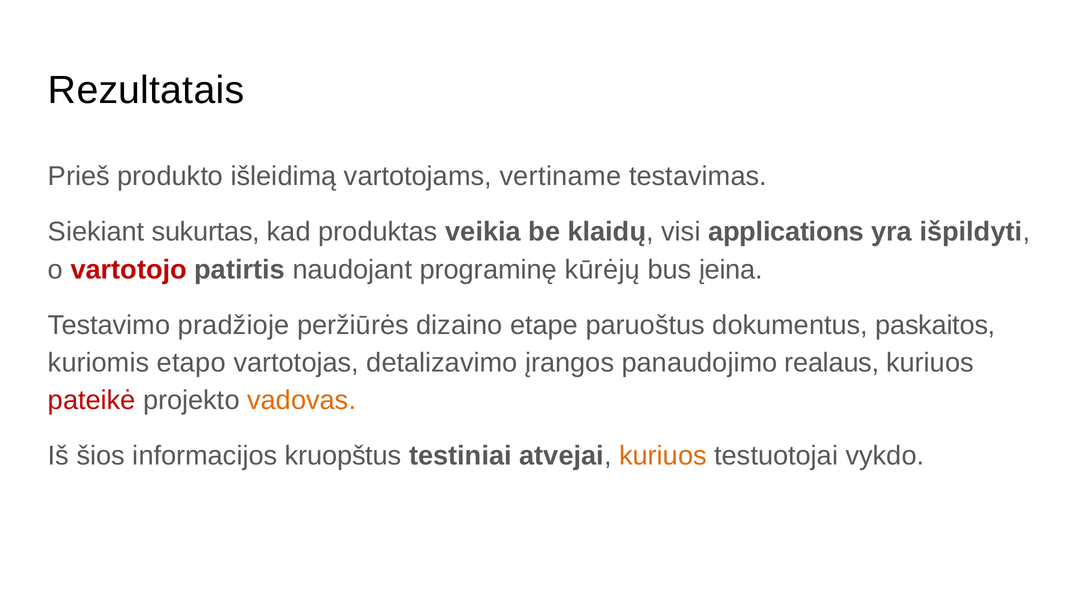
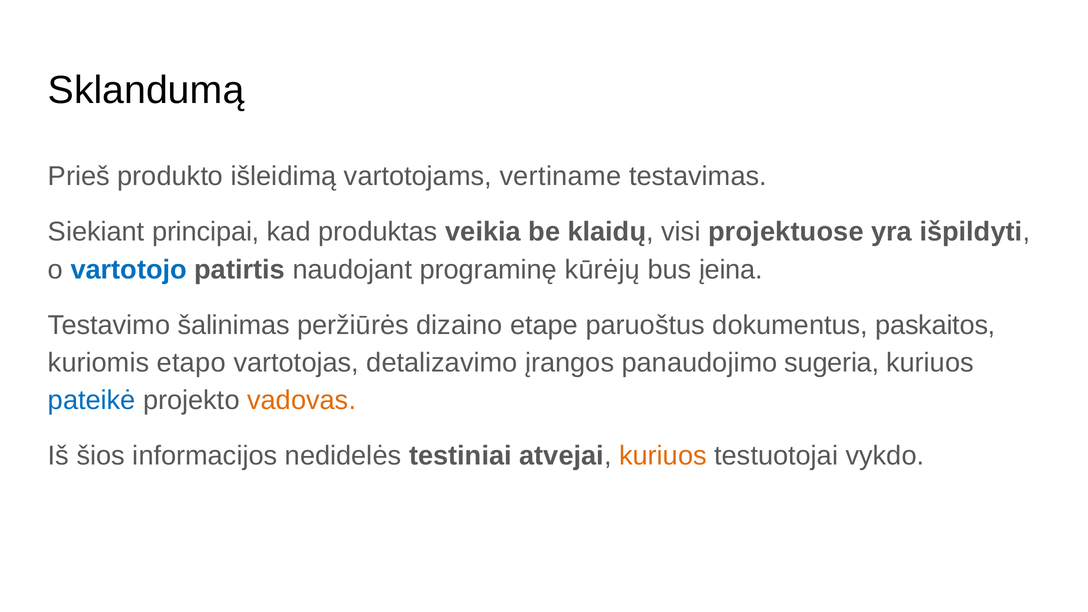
Rezultatais: Rezultatais -> Sklandumą (146, 90)
sukurtas: sukurtas -> principai (206, 232)
applications: applications -> projektuose (786, 232)
vartotojo colour: red -> blue (129, 270)
pradžioje: pradžioje -> šalinimas (234, 325)
realaus: realaus -> sugeria (832, 363)
pateikė colour: red -> blue (92, 400)
kruopštus: kruopštus -> nedidelės (343, 456)
